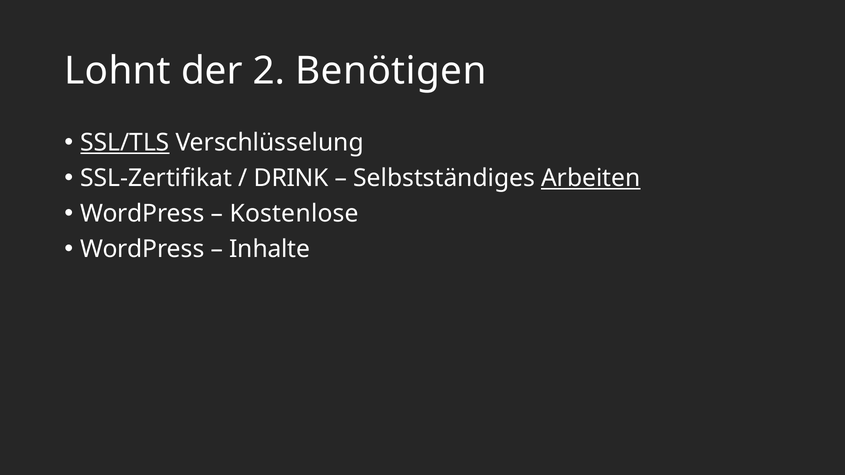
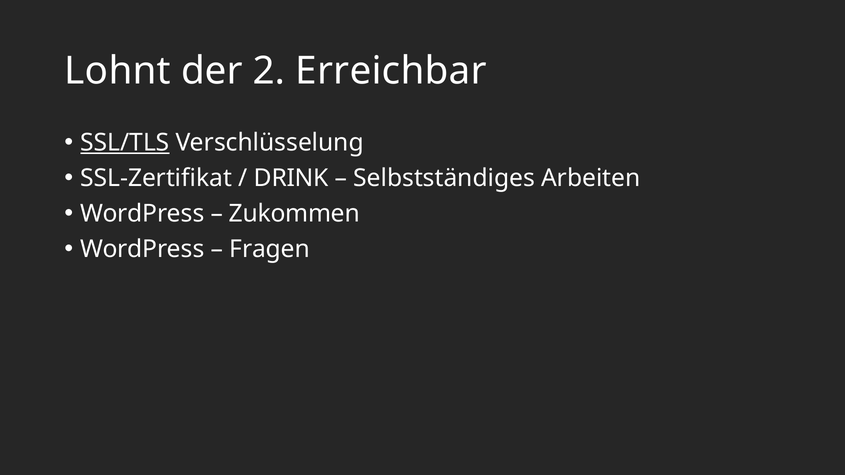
Benötigen: Benötigen -> Erreichbar (391, 71)
Arbeiten underline: present -> none (591, 178)
Kostenlose: Kostenlose -> Zukommen (294, 214)
Inhalte: Inhalte -> Fragen (270, 249)
